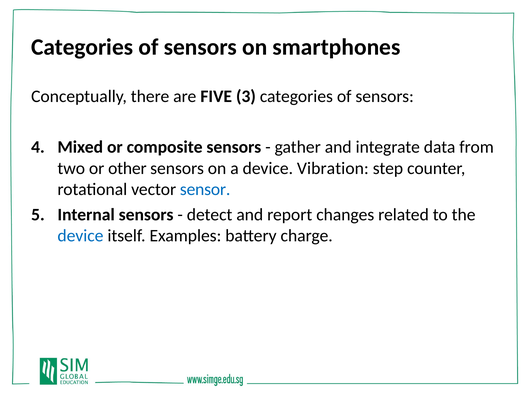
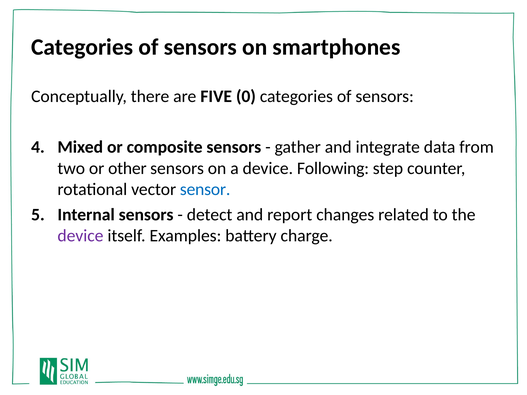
3: 3 -> 0 (246, 96)
Vibration: Vibration -> Following (333, 168)
device colour: blue -> purple (80, 236)
